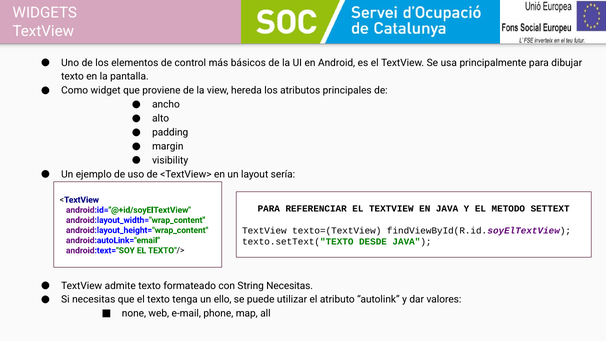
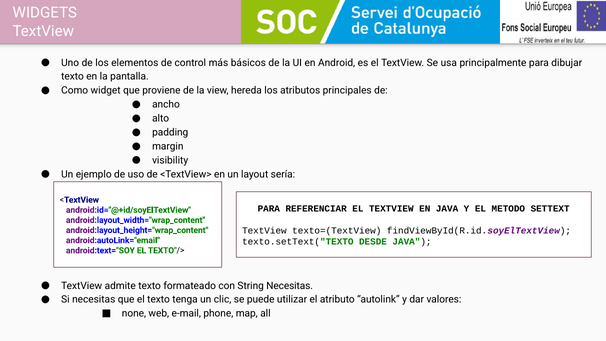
ello: ello -> clic (223, 300)
